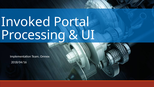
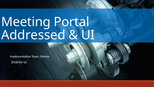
Invoked: Invoked -> Meeting (26, 22)
Processing: Processing -> Addressed (33, 35)
